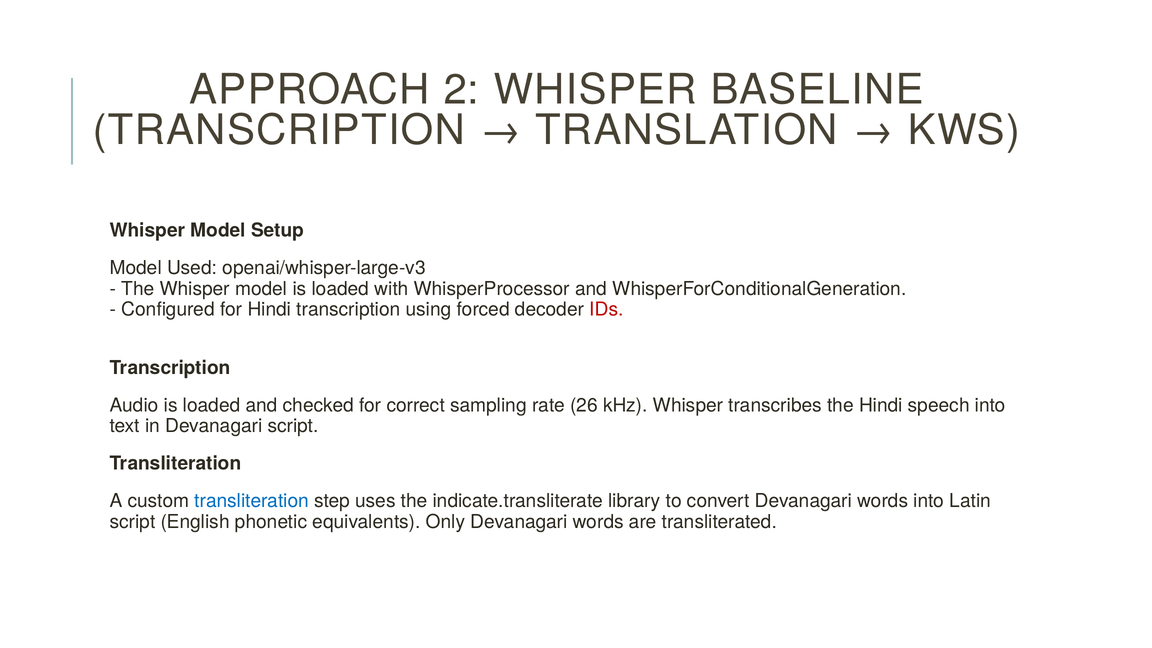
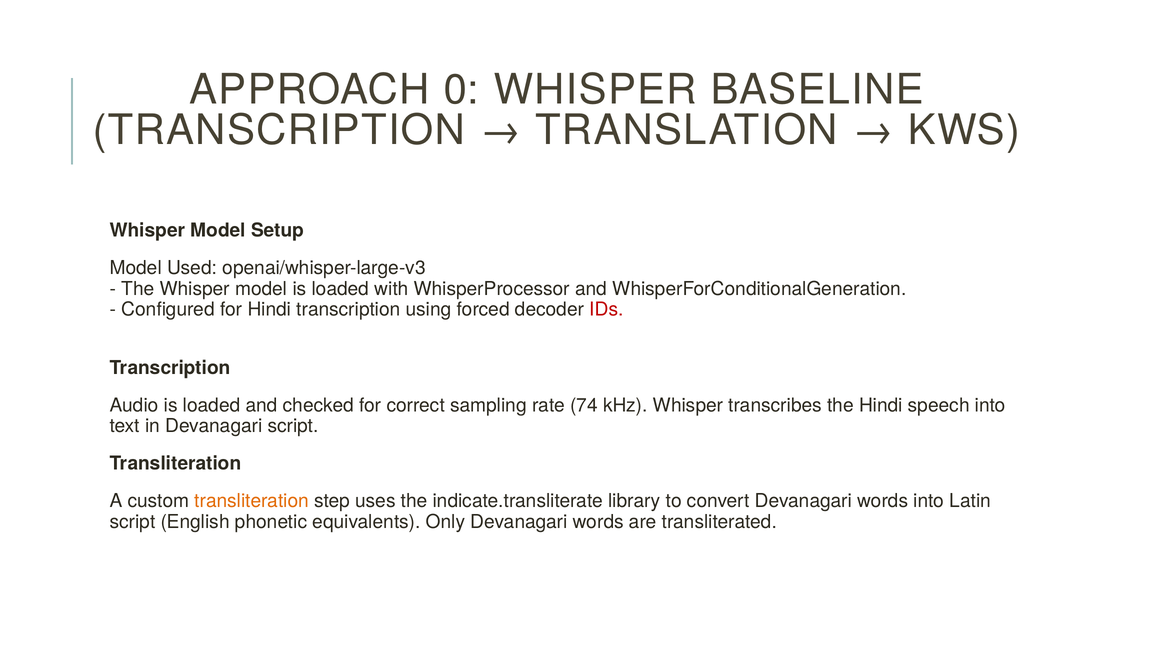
2: 2 -> 0 (461, 90)
26: 26 -> 74 (584, 405)
transliteration colour: blue -> orange (252, 501)
